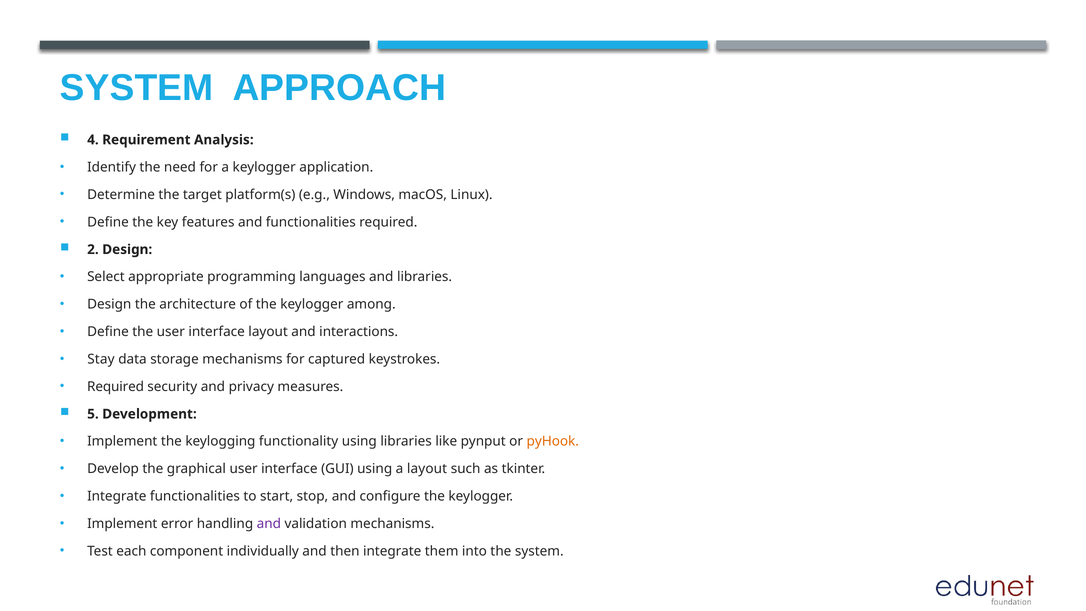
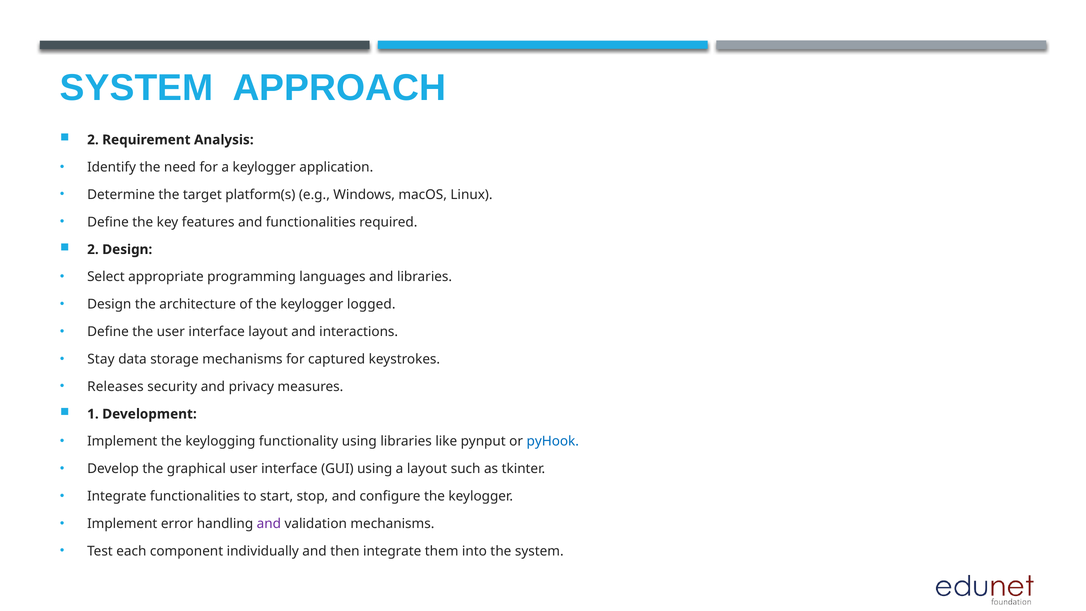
4: 4 -> 2 (93, 140)
among: among -> logged (371, 304)
Required: Required -> Releases (115, 387)
5: 5 -> 1 (93, 414)
pyHook colour: orange -> blue (553, 441)
